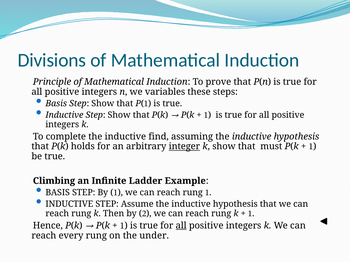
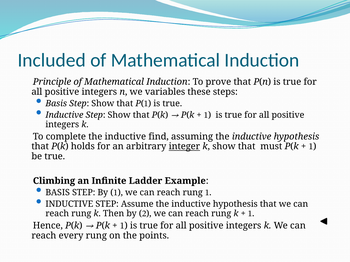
Divisions: Divisions -> Included (52, 60)
all underline: present -> none (181, 226)
under: under -> points (154, 236)
